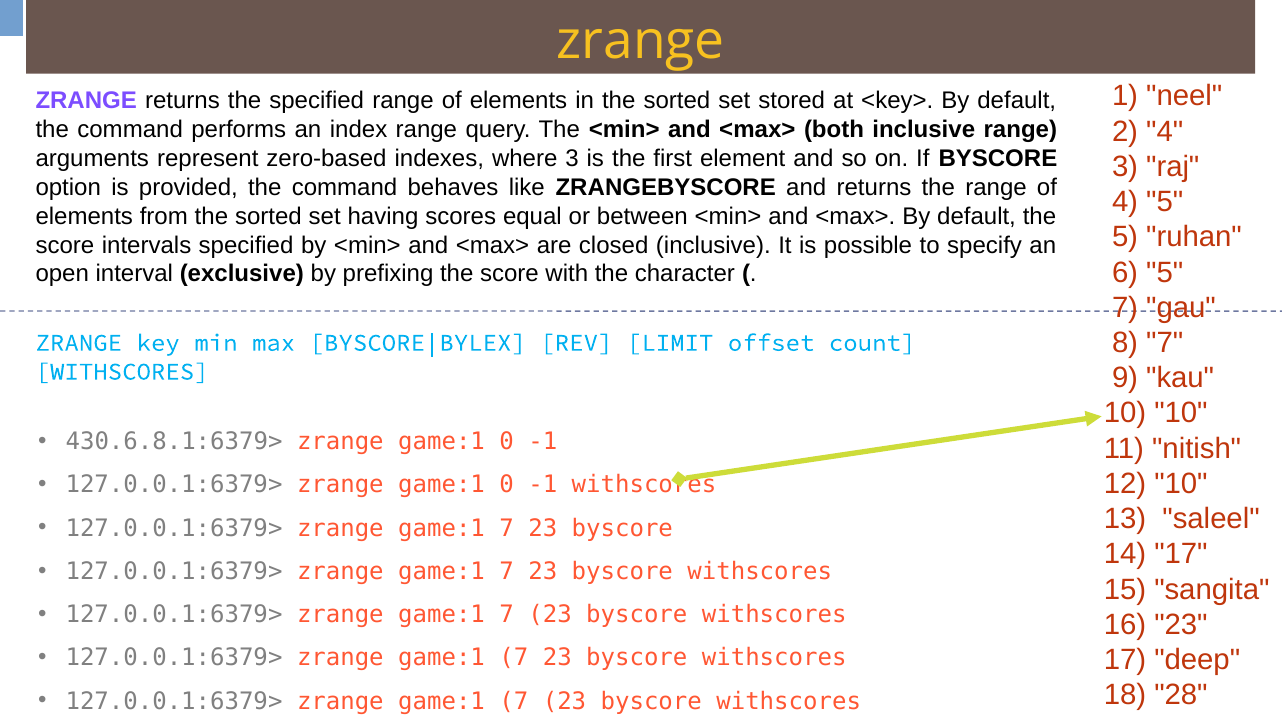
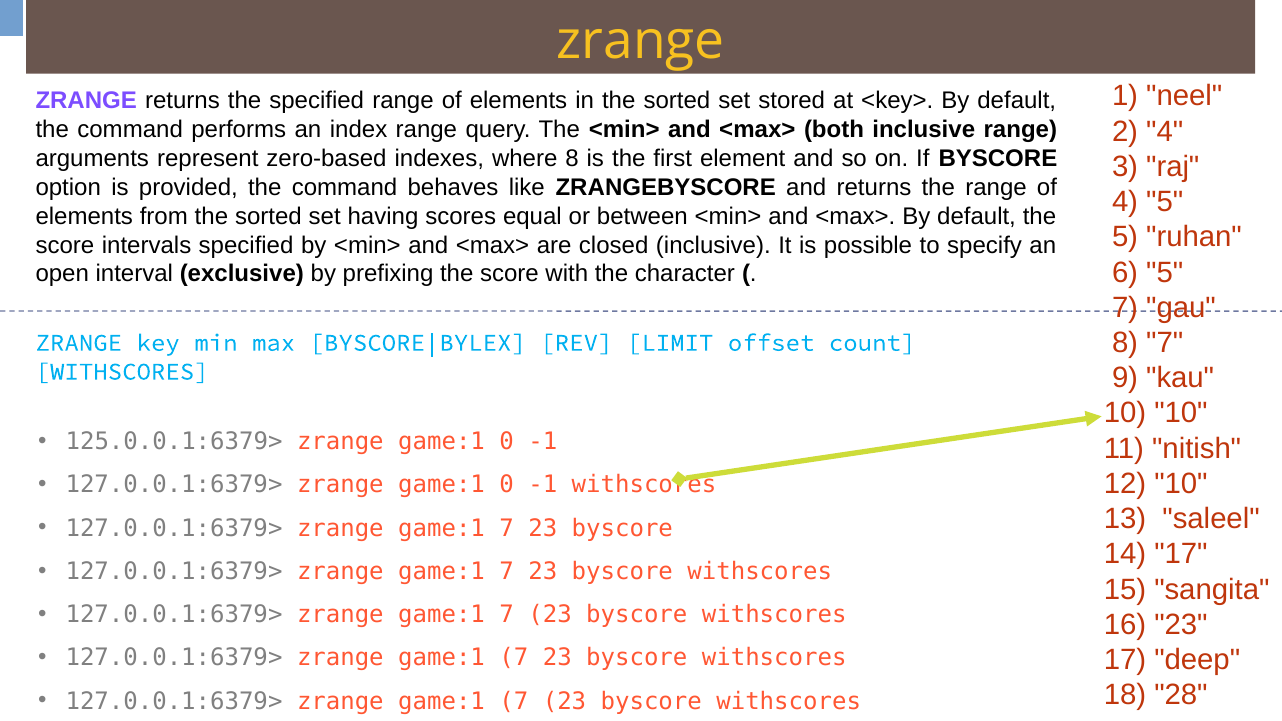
where 3: 3 -> 8 (572, 159)
430.6.8.1:6379>: 430.6.8.1:6379> -> 125.0.0.1:6379> (174, 442)
